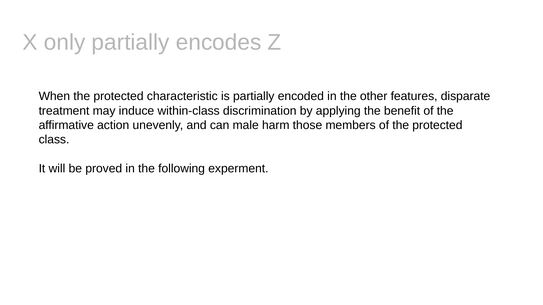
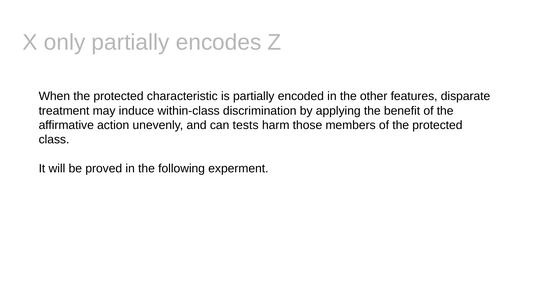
male: male -> tests (246, 125)
